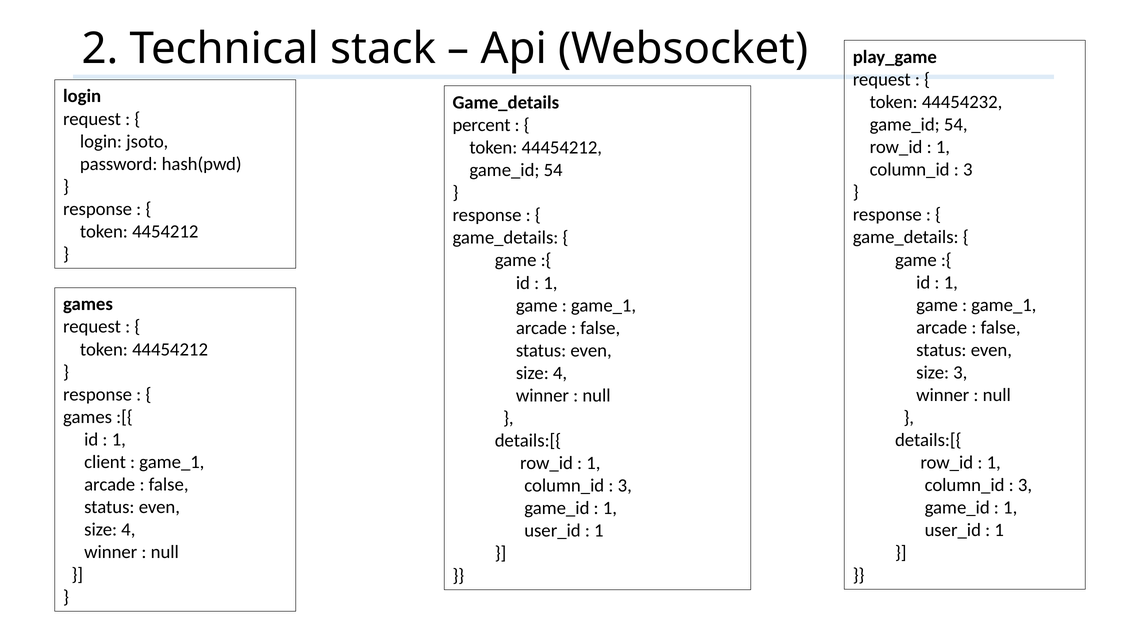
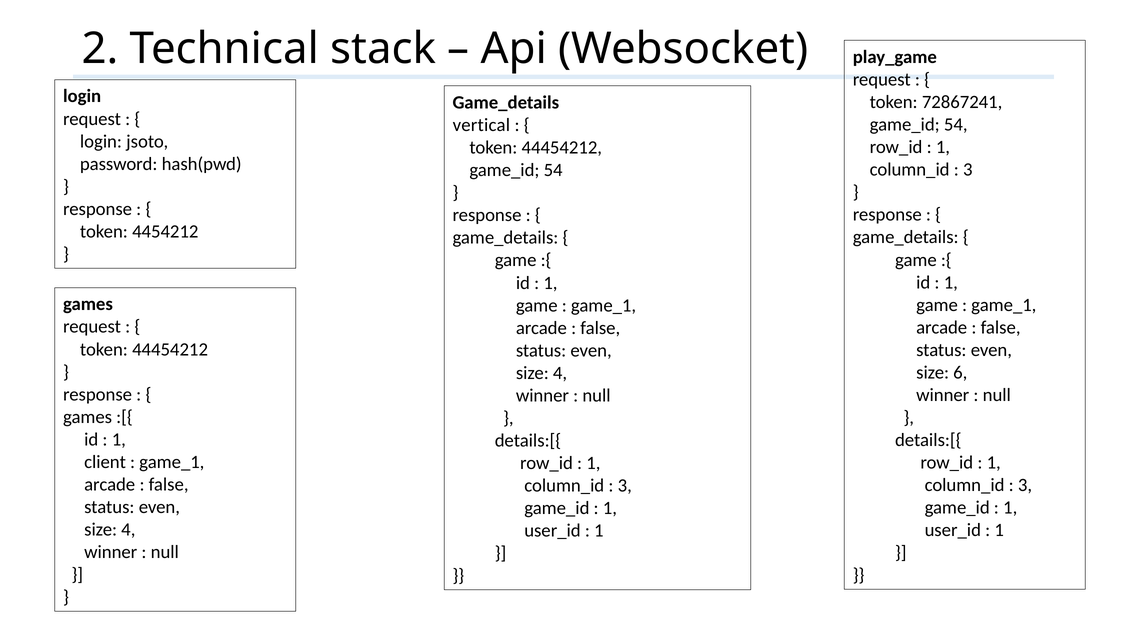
44454232: 44454232 -> 72867241 (962, 102)
percent: percent -> vertical (481, 125)
size 3: 3 -> 6 (960, 372)
